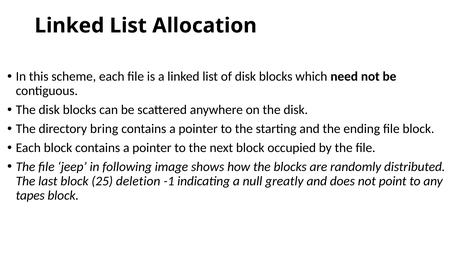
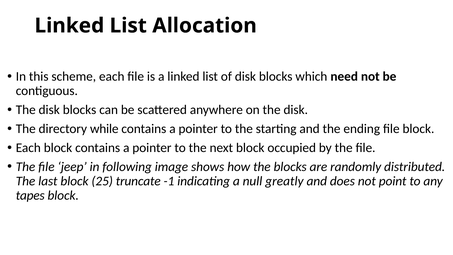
bring: bring -> while (104, 129)
deletion: deletion -> truncate (138, 181)
